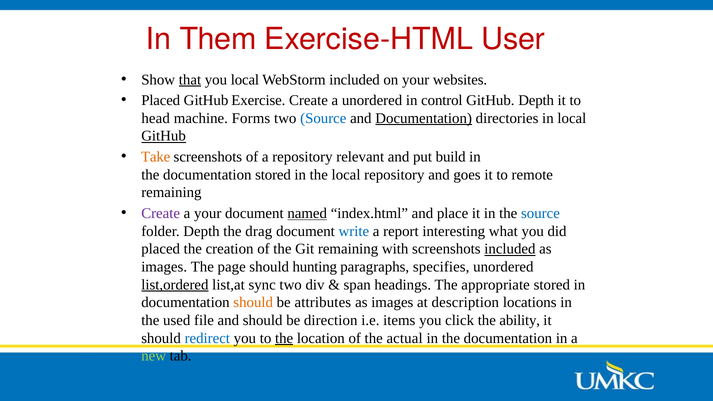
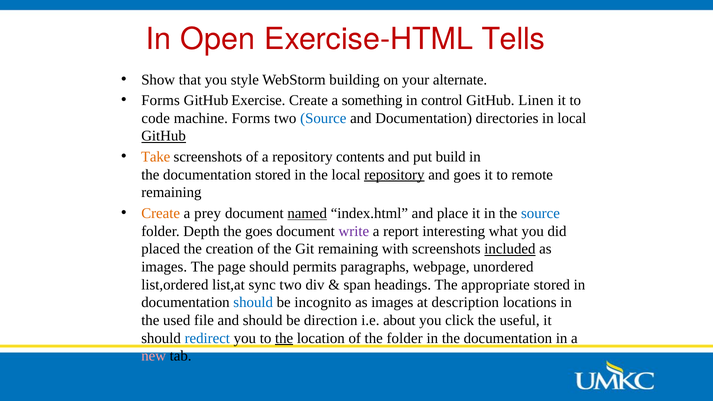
Them: Them -> Open (218, 39)
User: User -> Tells (513, 39)
that underline: present -> none (190, 80)
you local: local -> style (245, 80)
WebStorm included: included -> building (354, 80)
websites: websites -> alternate (460, 80)
Placed: Placed -> Forms (161, 100)
a unordered: unordered -> something (372, 100)
GitHub Depth: Depth -> Linen (536, 100)
head: head -> code (156, 118)
Documentation underline: present -> none (424, 118)
relevant: relevant -> contents (360, 157)
repository underline: none -> present (394, 175)
Create colour: purple -> orange (161, 213)
a your: your -> prey (208, 213)
the drag: drag -> goes (259, 231)
write colour: blue -> purple (354, 231)
hunting: hunting -> permits (315, 267)
specifies: specifies -> webpage (441, 267)
list,ordered underline: present -> none (175, 285)
should colour: orange -> blue (253, 303)
attributes: attributes -> incognito (323, 303)
items: items -> about (399, 320)
ability: ability -> useful (520, 320)
the actual: actual -> folder (405, 338)
new colour: light green -> pink (154, 356)
